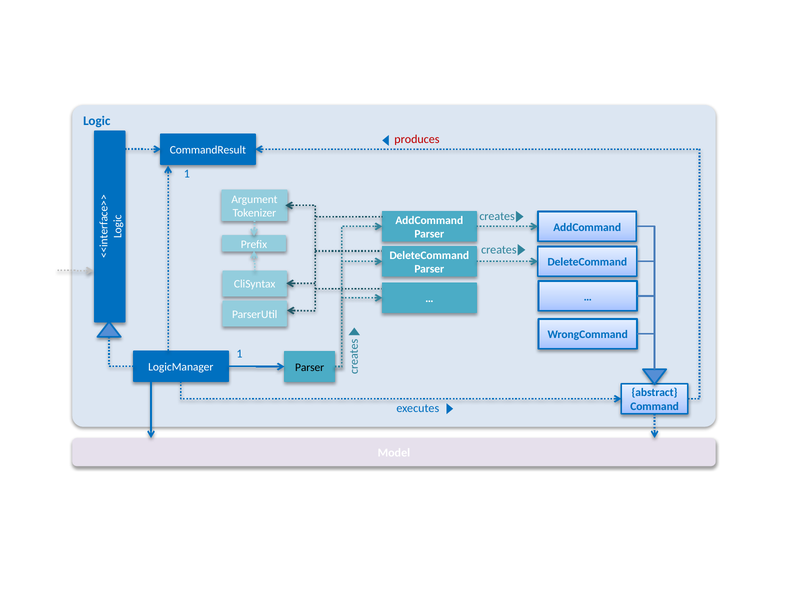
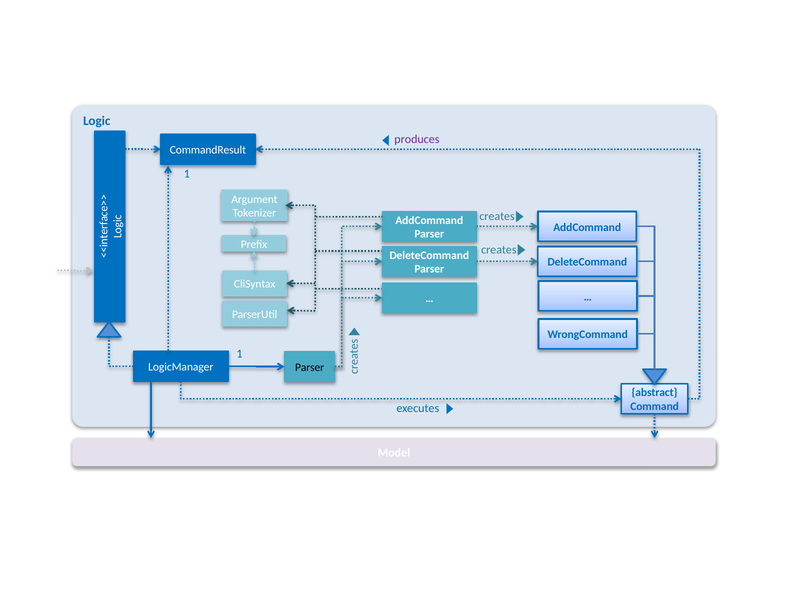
produces colour: red -> purple (417, 139)
